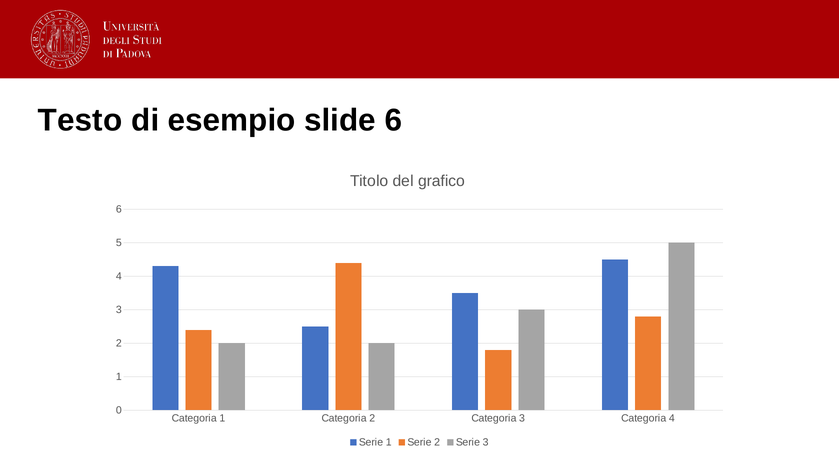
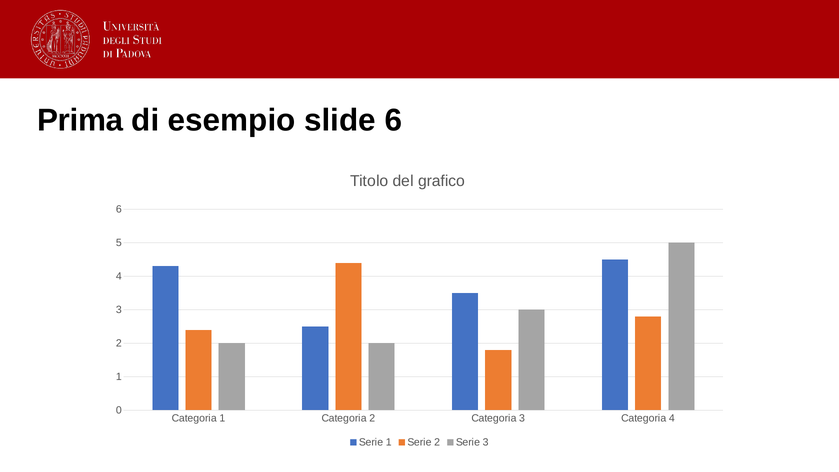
Testo: Testo -> Prima (80, 121)
